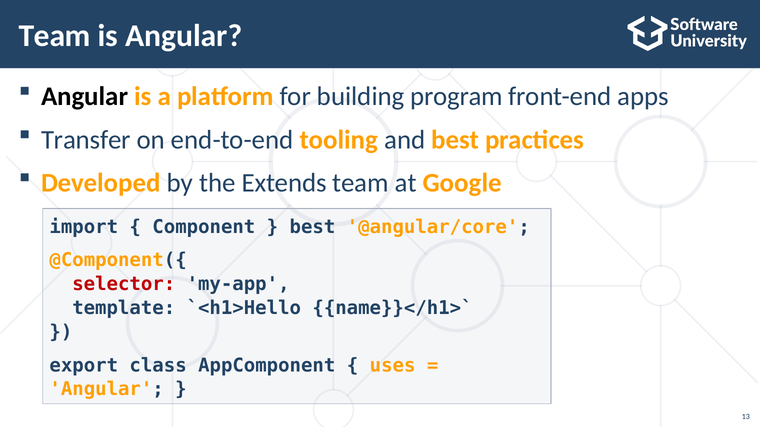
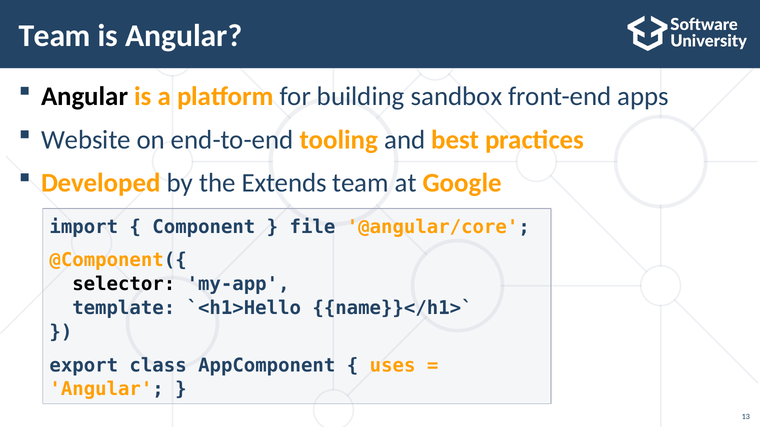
program: program -> sandbox (456, 96)
Transfer: Transfer -> Website (86, 140)
best: best -> file (312, 227)
selector colour: red -> black (124, 284)
